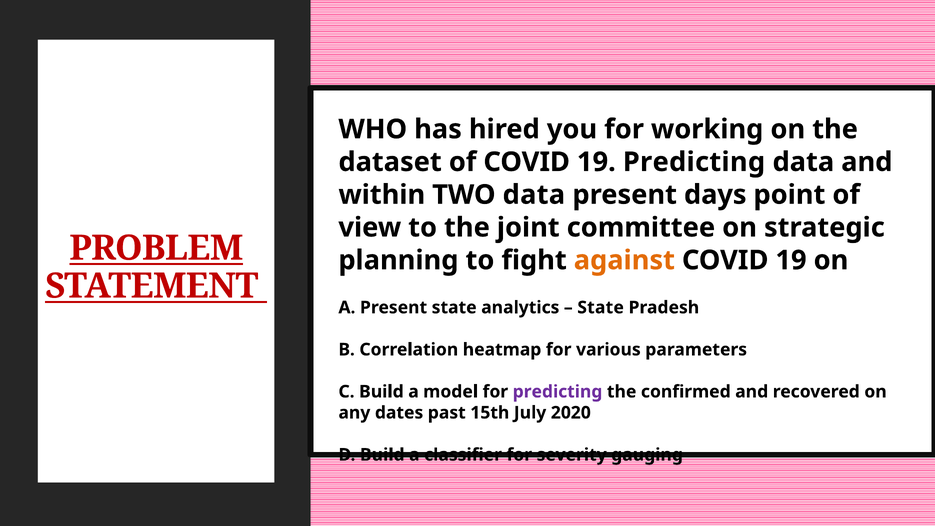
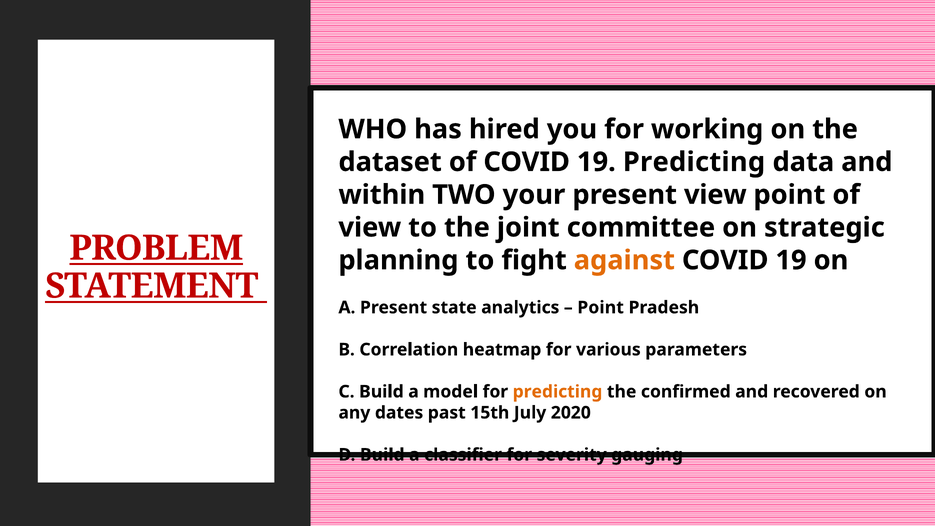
TWO data: data -> your (534, 195)
present days: days -> view (715, 195)
State: State -> Point (601, 307)
predicting colour: purple -> orange (558, 392)
